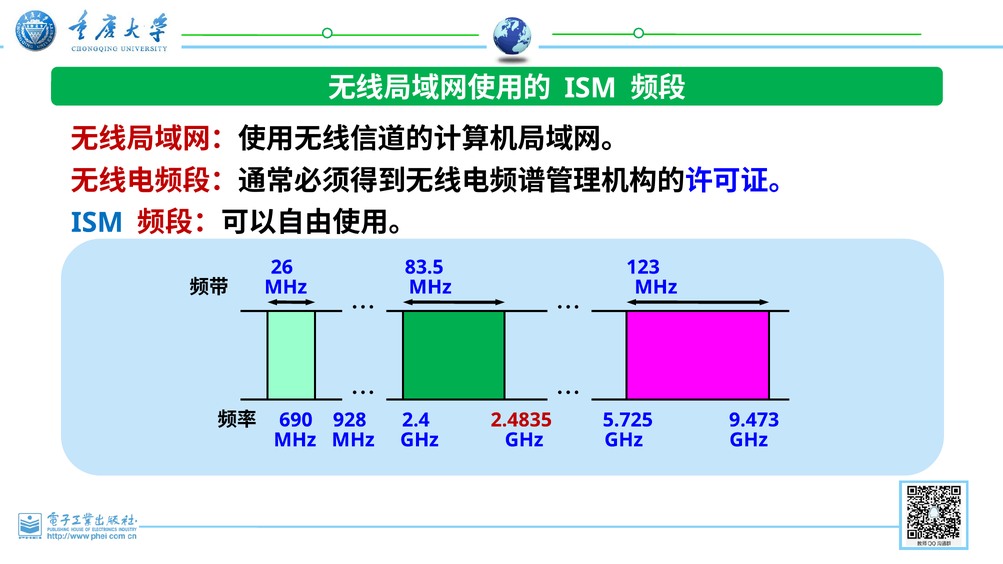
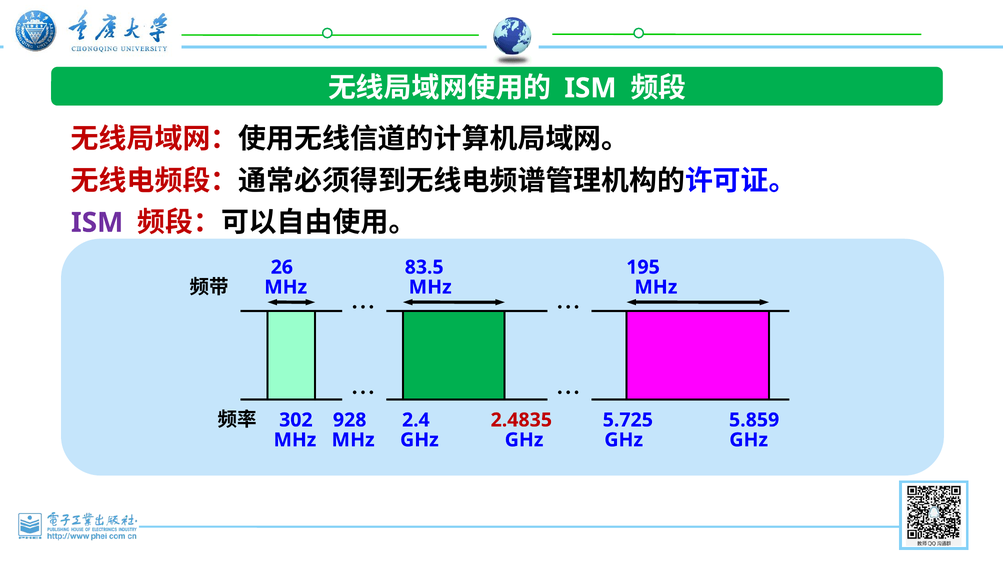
ISM colour: blue -> purple (97, 223)
123: 123 -> 195 (643, 267)
690: 690 -> 302 (296, 420)
9.473: 9.473 -> 5.859 (754, 420)
